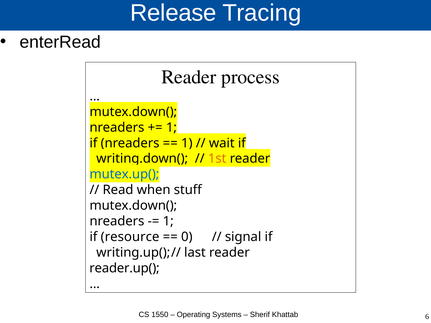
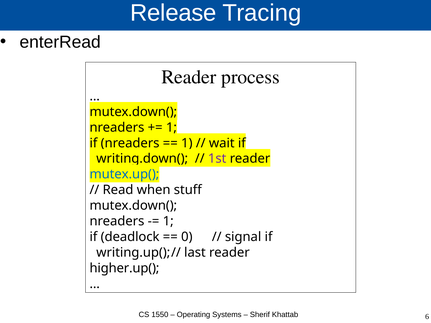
1st colour: orange -> purple (217, 159)
resource: resource -> deadlock (130, 237)
reader.up(: reader.up( -> higher.up( (124, 268)
